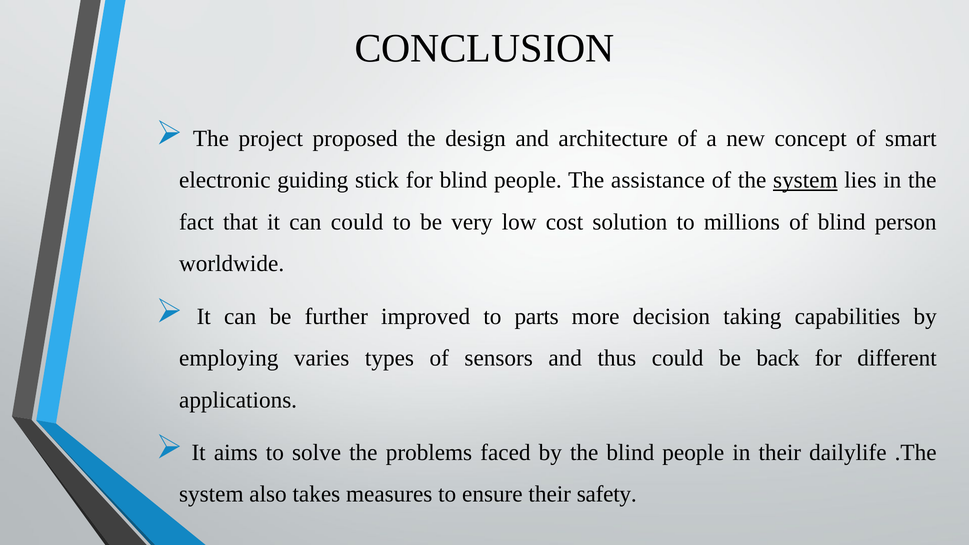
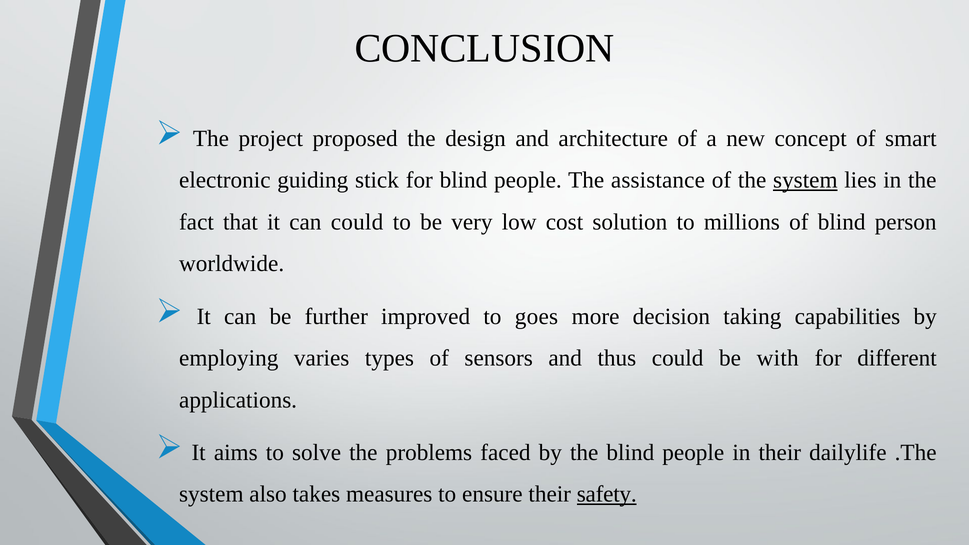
parts: parts -> goes (536, 316)
back: back -> with (778, 358)
safety underline: none -> present (607, 494)
